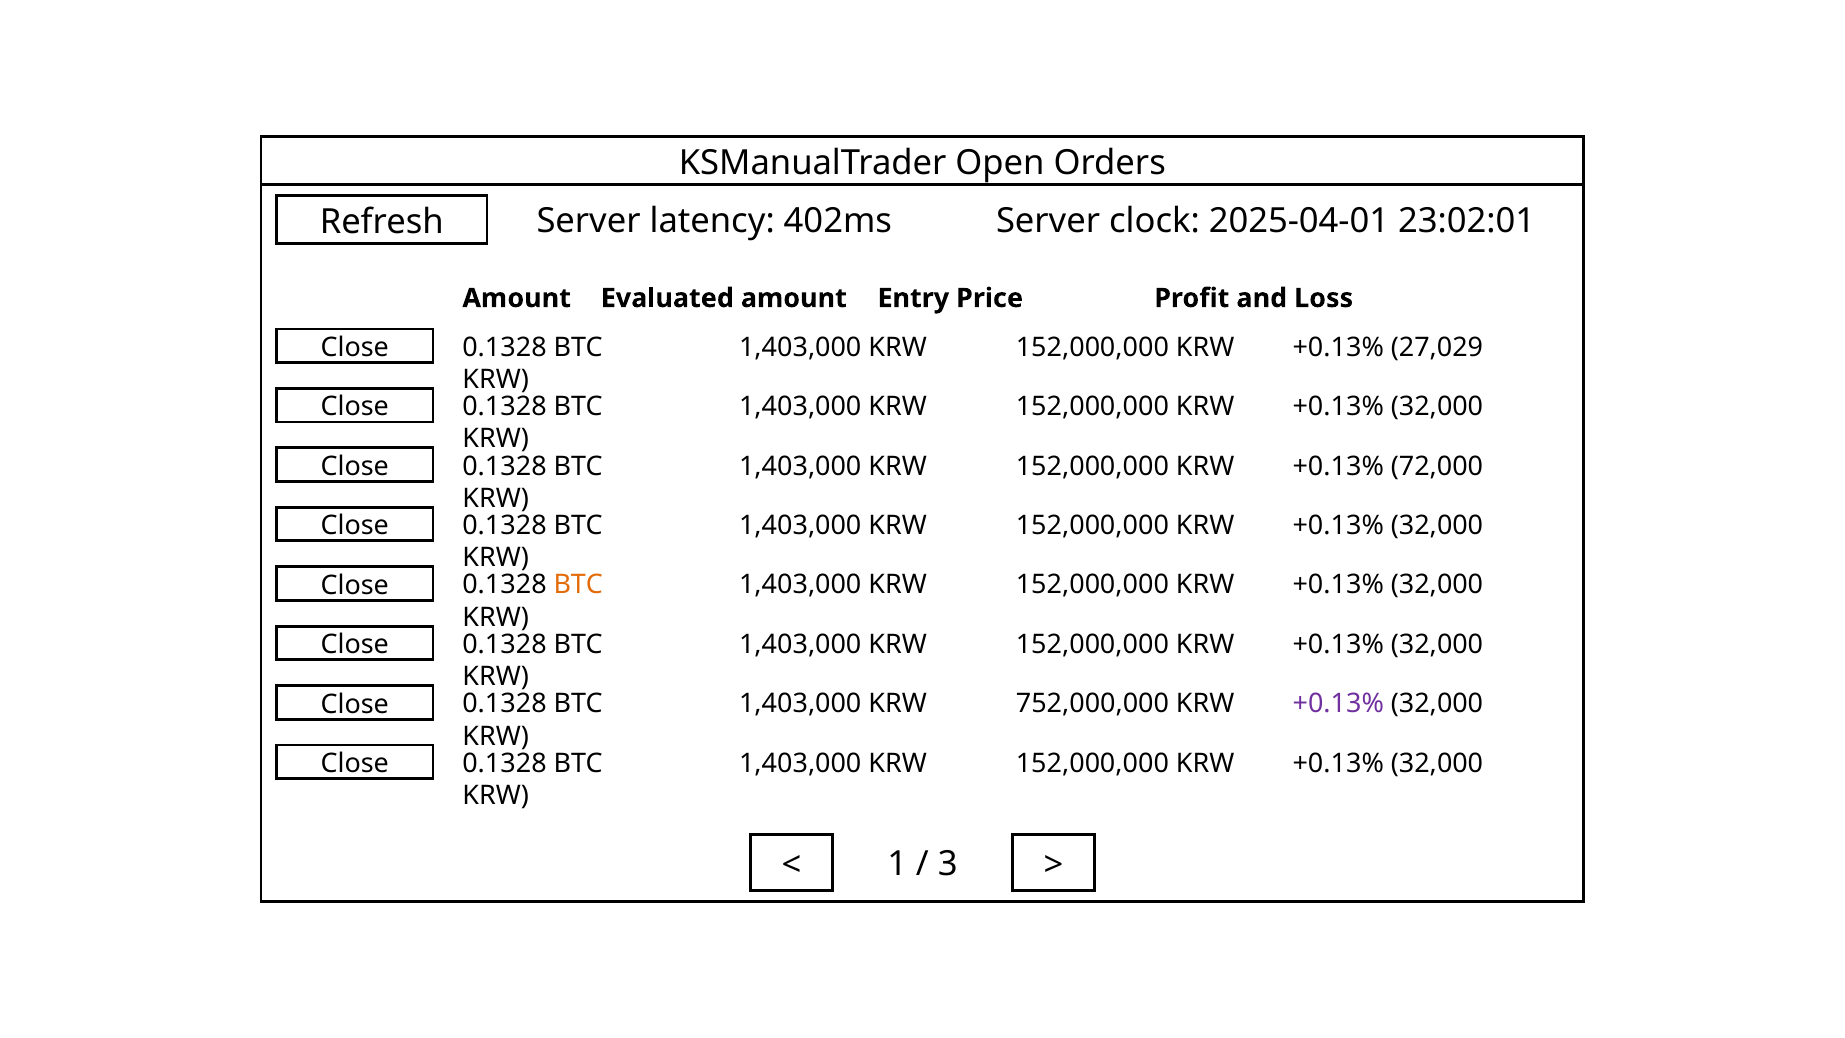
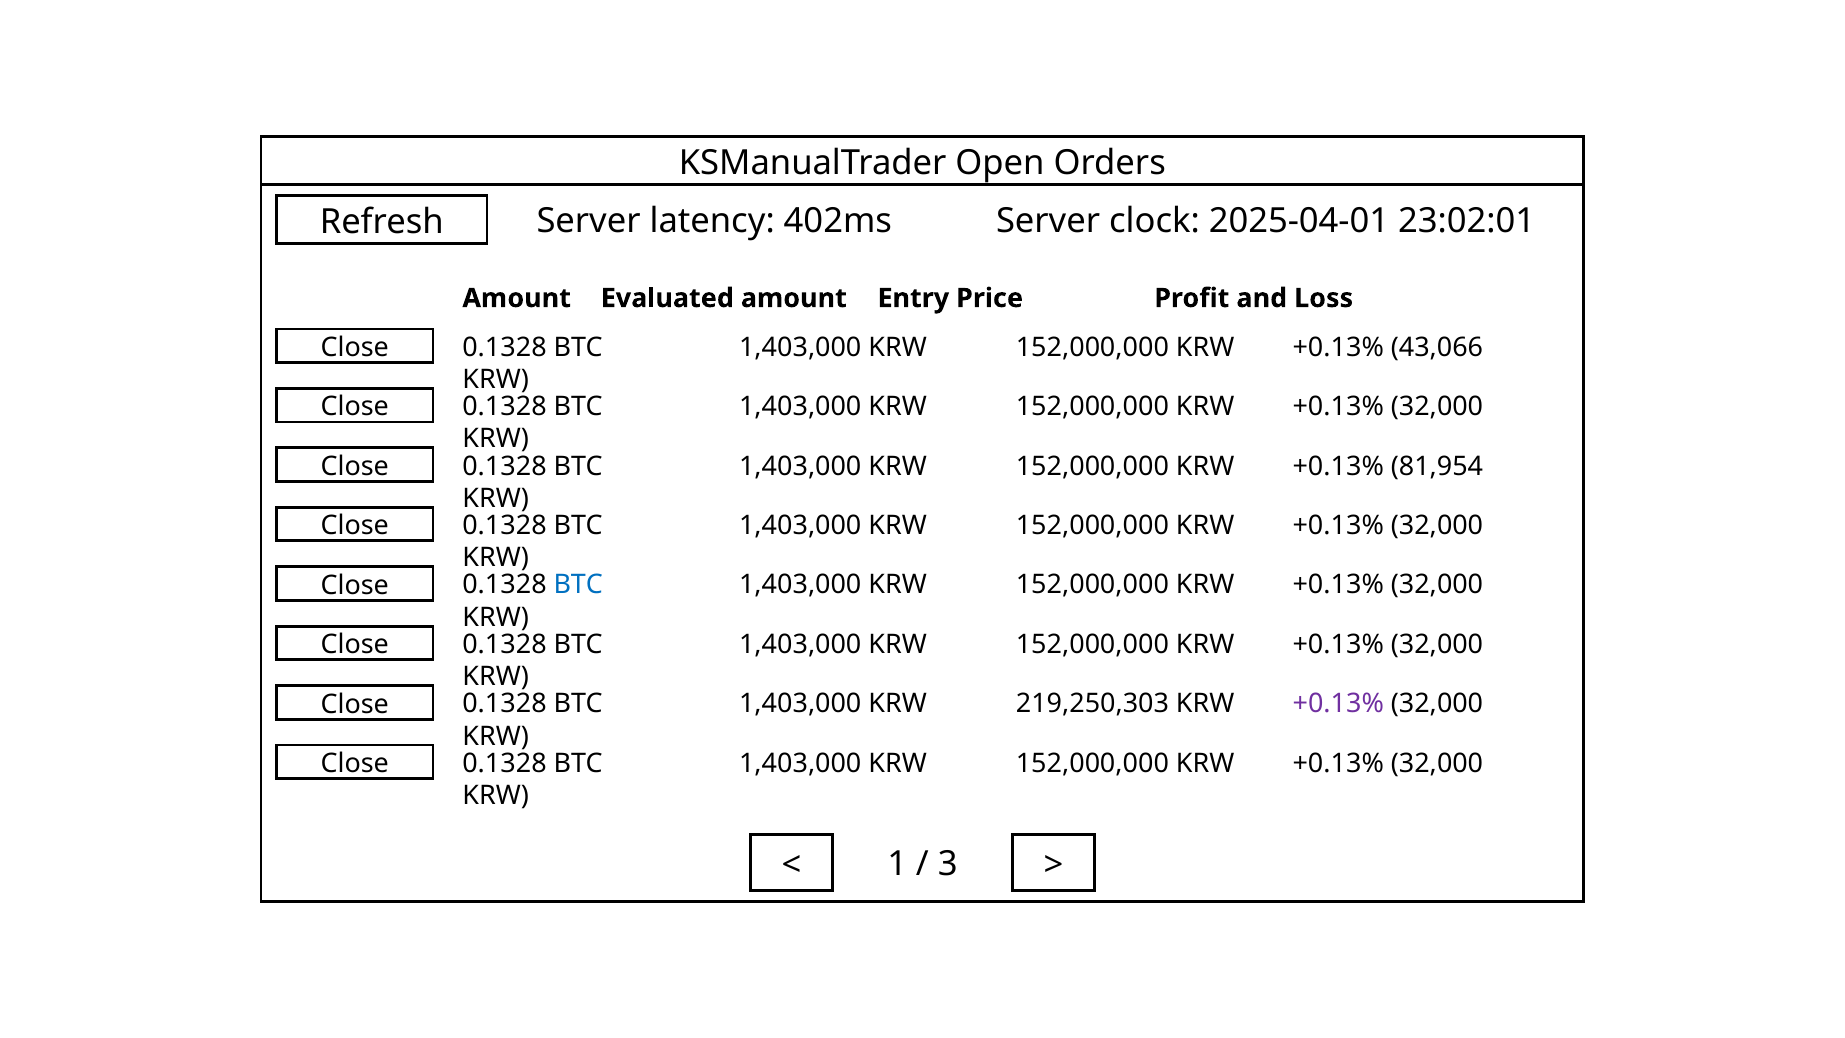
27,029: 27,029 -> 43,066 (1437, 347)
72,000: 72,000 -> 81,954 (1437, 466)
BTC colour: orange -> blue (578, 585)
752,000,000: 752,000,000 -> 219,250,303 (1092, 704)
